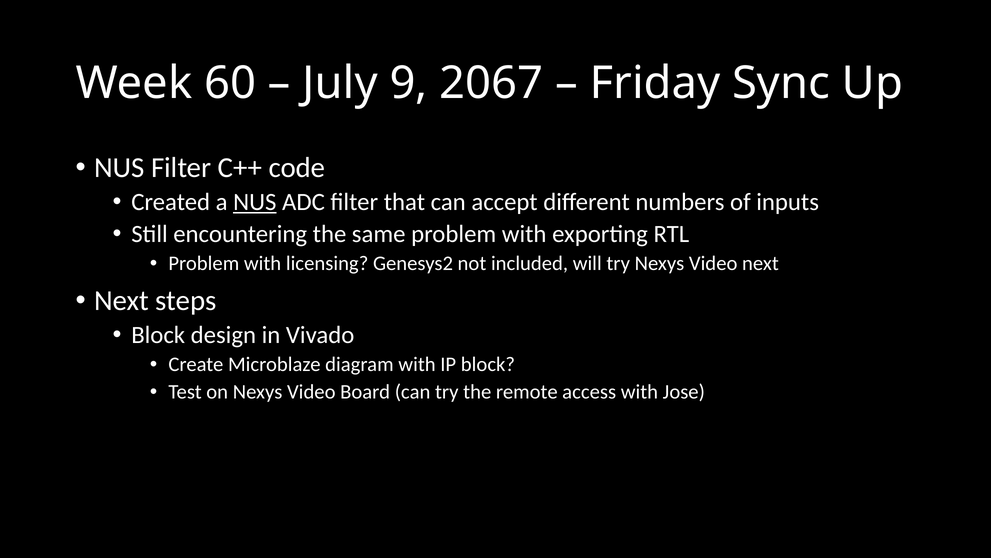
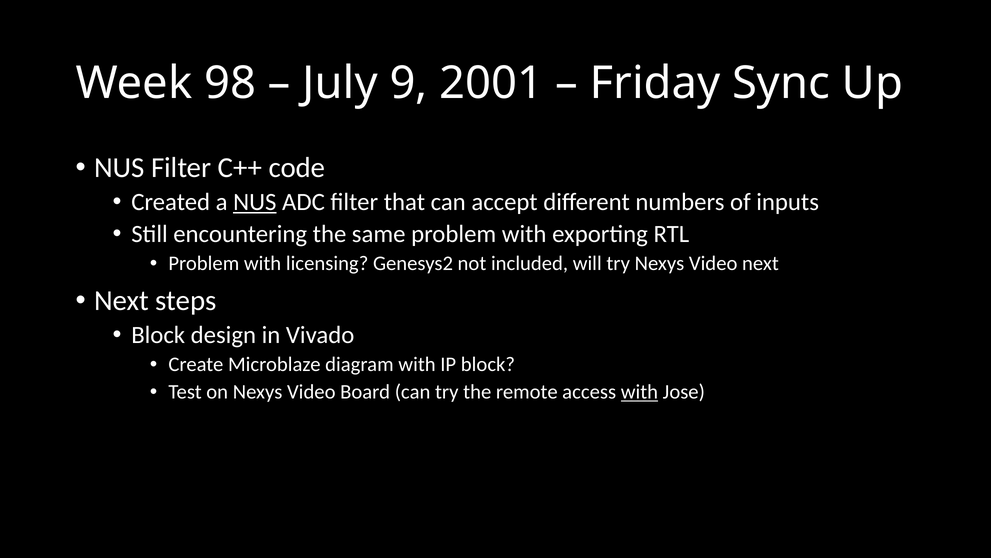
60: 60 -> 98 (230, 83)
2067: 2067 -> 2001 (491, 83)
with underline: none -> present (639, 392)
